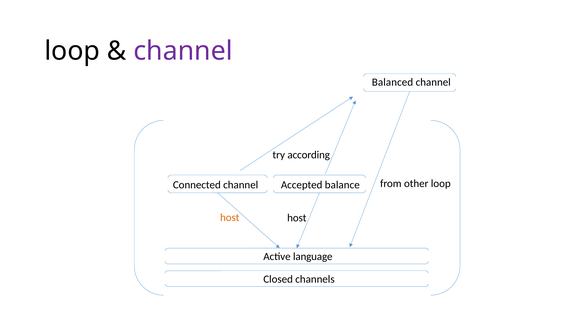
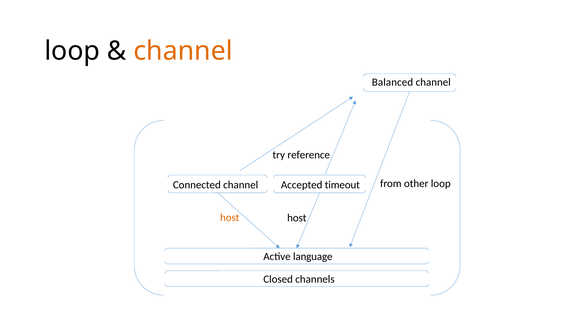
channel colour: purple -> orange (183, 51)
according: according -> reference (309, 155)
balance: balance -> timeout (342, 185)
